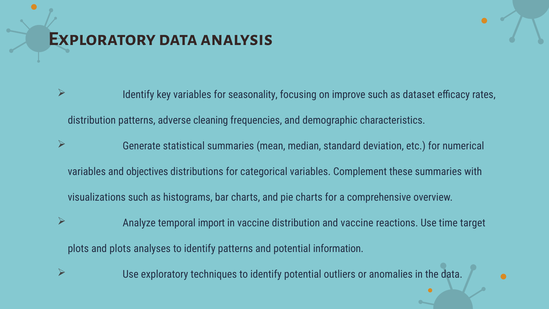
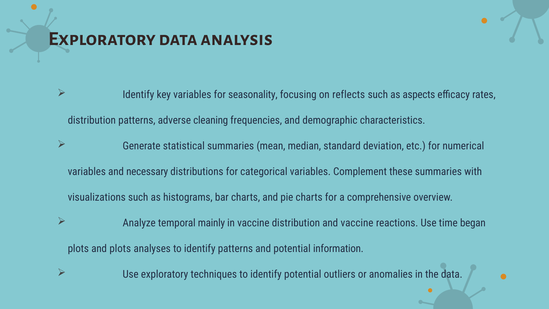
improve: improve -> reflects (349, 95)
dataset: dataset -> aspects (419, 95)
objectives: objectives -> necessary (147, 172)
import: import -> mainly (211, 223)
target: target -> began (473, 223)
